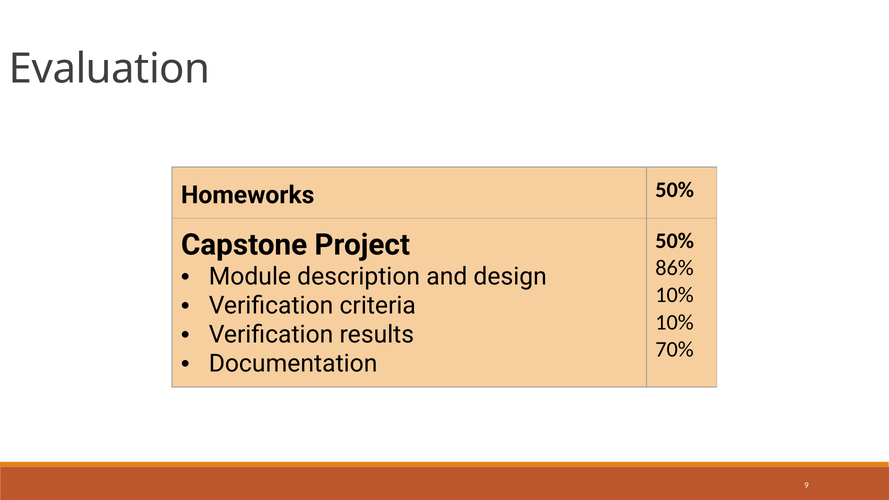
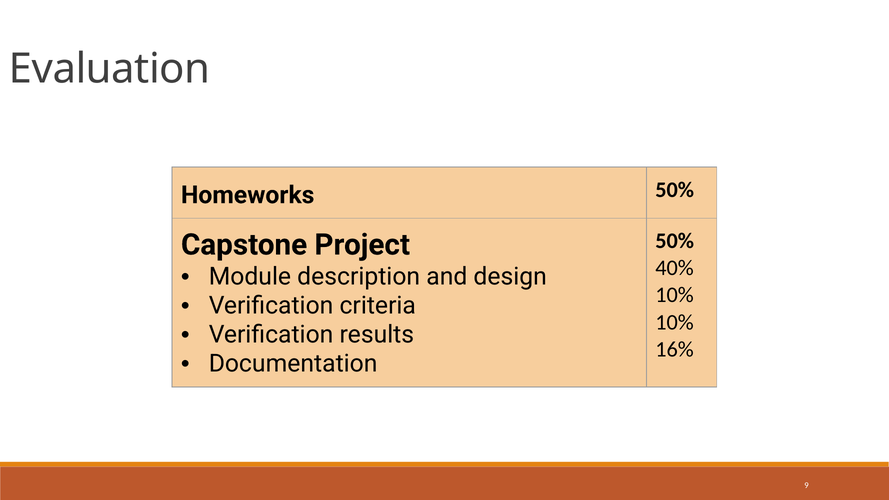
86%: 86% -> 40% (675, 268)
70%: 70% -> 16% (675, 349)
